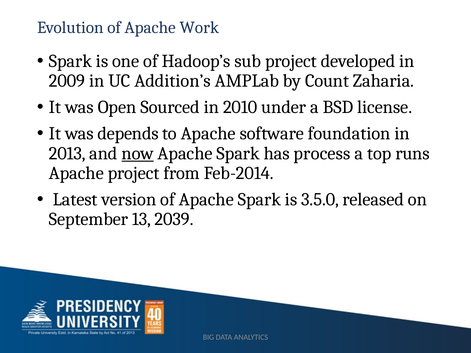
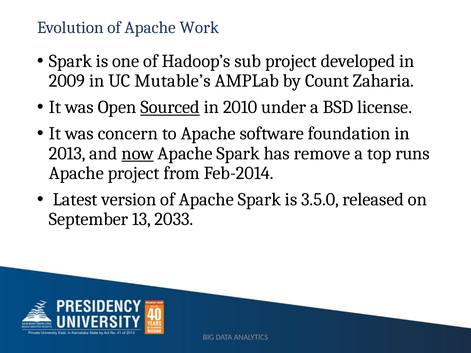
Addition’s: Addition’s -> Mutable’s (173, 81)
Sourced underline: none -> present (170, 107)
depends: depends -> concern (128, 134)
process: process -> remove (322, 153)
2039: 2039 -> 2033 (174, 219)
